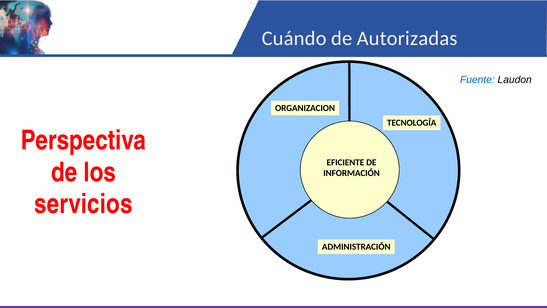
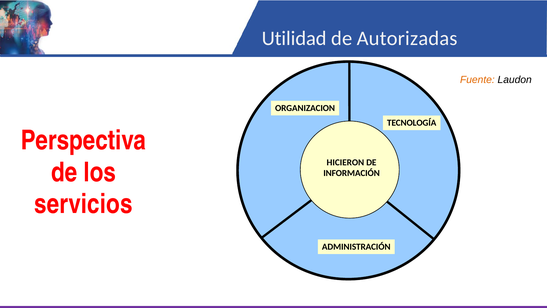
Cuándo: Cuándo -> Utilidad (294, 38)
Fuente colour: blue -> orange (477, 80)
EFICIENTE: EFICIENTE -> HICIERON (345, 162)
